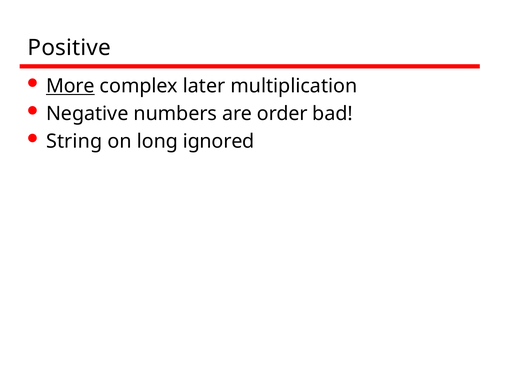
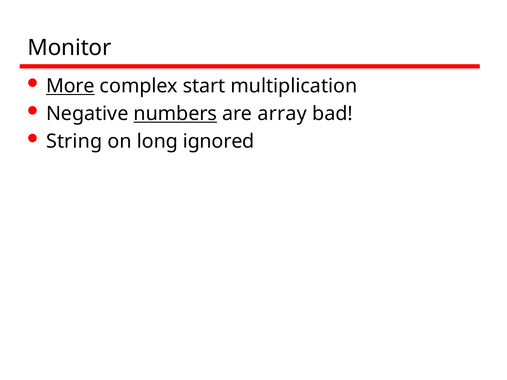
Positive: Positive -> Monitor (70, 48)
later: later -> start (204, 86)
numbers underline: none -> present (175, 114)
order: order -> array (282, 114)
